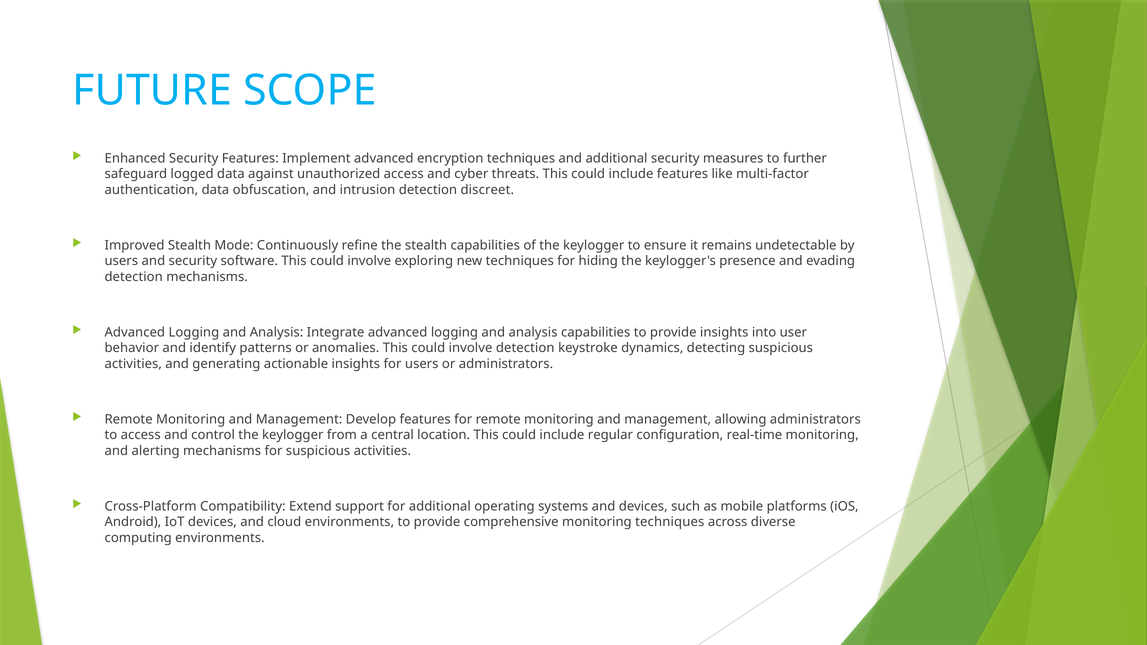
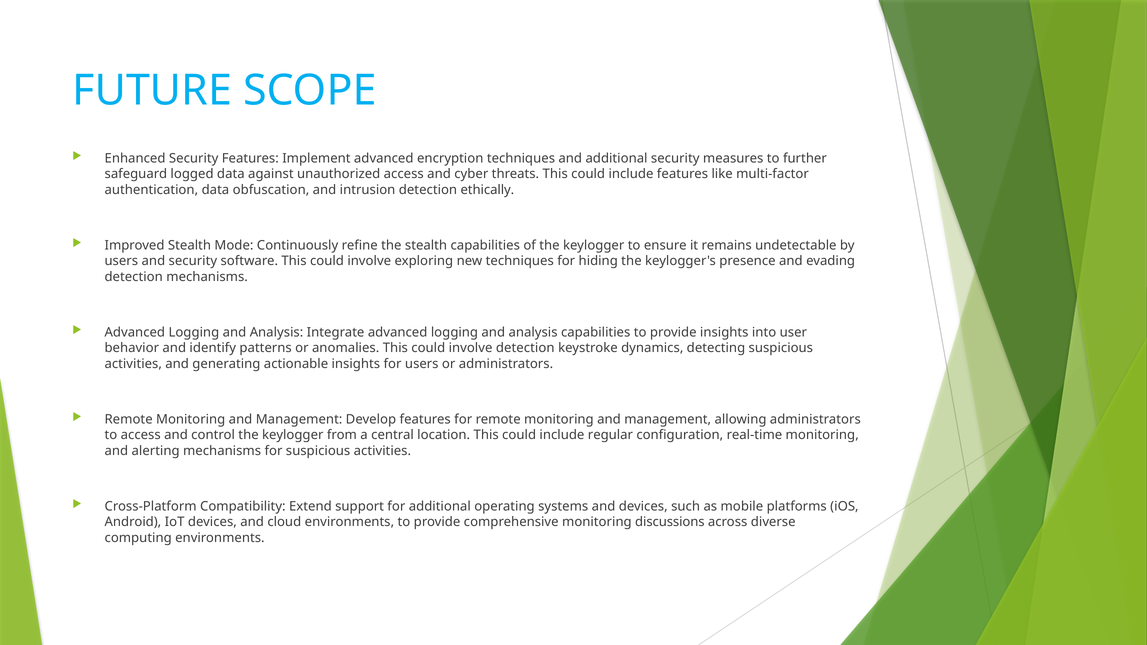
discreet: discreet -> ethically (487, 190)
monitoring techniques: techniques -> discussions (670, 522)
